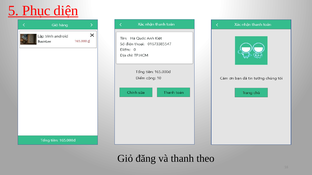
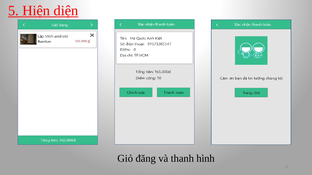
Phục: Phục -> Hiện (36, 11)
theo: theo -> hình (205, 159)
